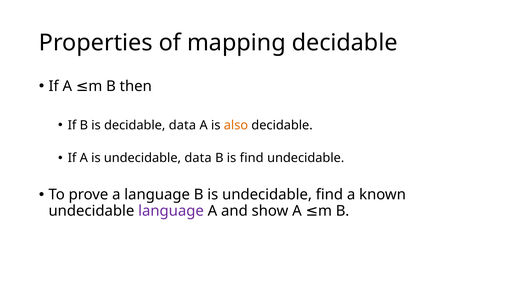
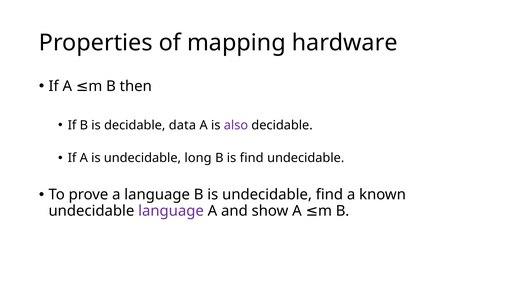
mapping decidable: decidable -> hardware (345, 43)
also colour: orange -> purple (236, 125)
undecidable data: data -> long (198, 158)
